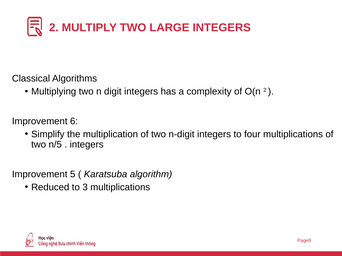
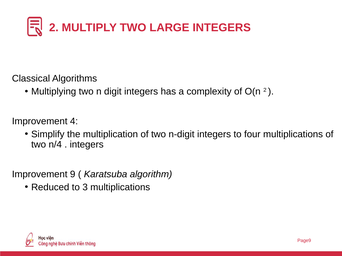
6: 6 -> 4 (74, 122)
n/5: n/5 -> n/4 (55, 145)
5: 5 -> 9 (73, 175)
